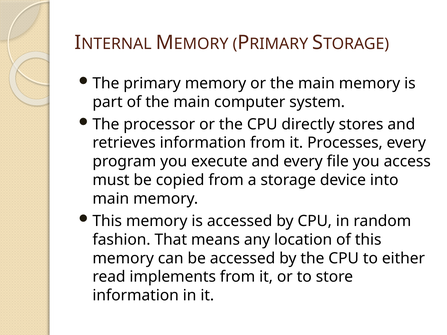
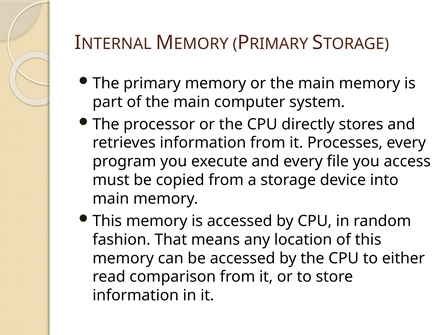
implements: implements -> comparison (173, 277)
